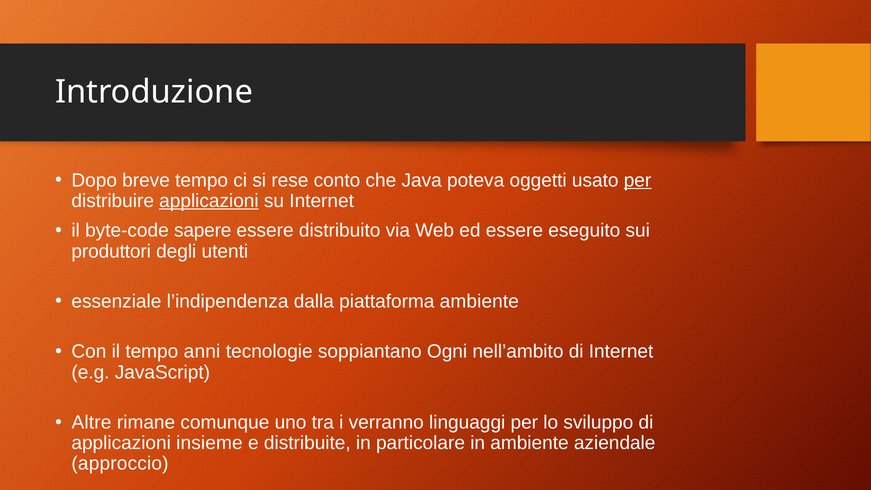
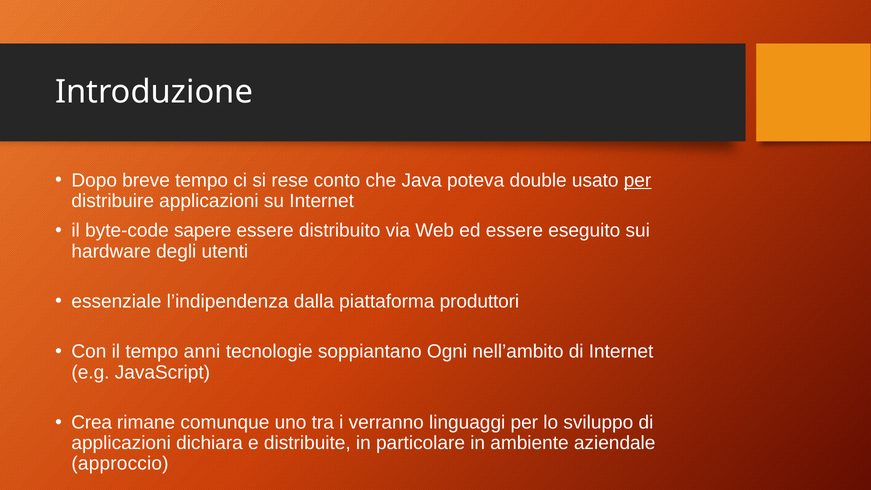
oggetti: oggetti -> double (538, 180)
applicazioni underline: present -> none (209, 201)
produttori: produttori -> hardware (111, 251)
piattaforma ambiente: ambiente -> produttori (479, 301)
Altre: Altre -> Crea (92, 422)
insieme: insieme -> dichiara (210, 443)
